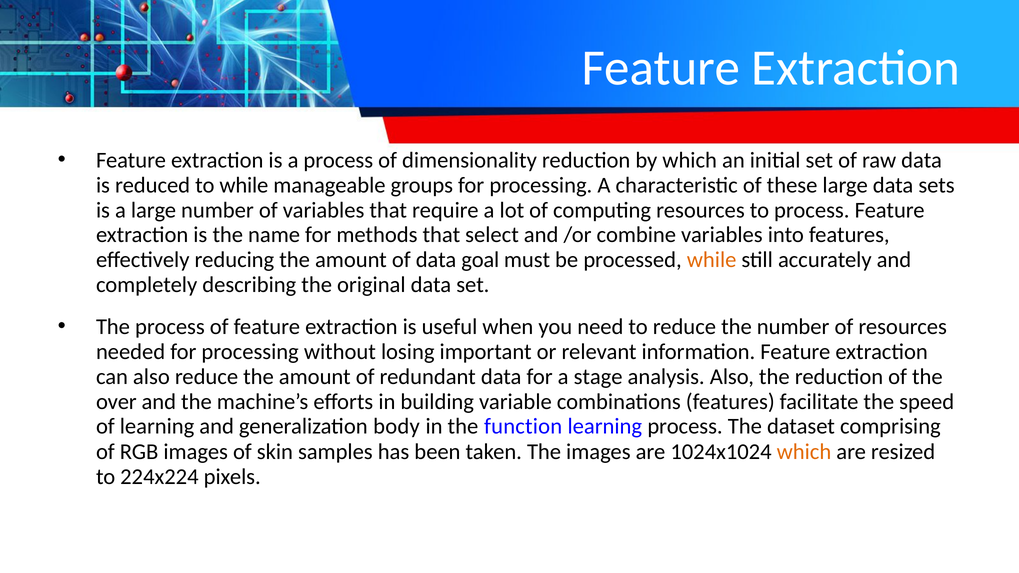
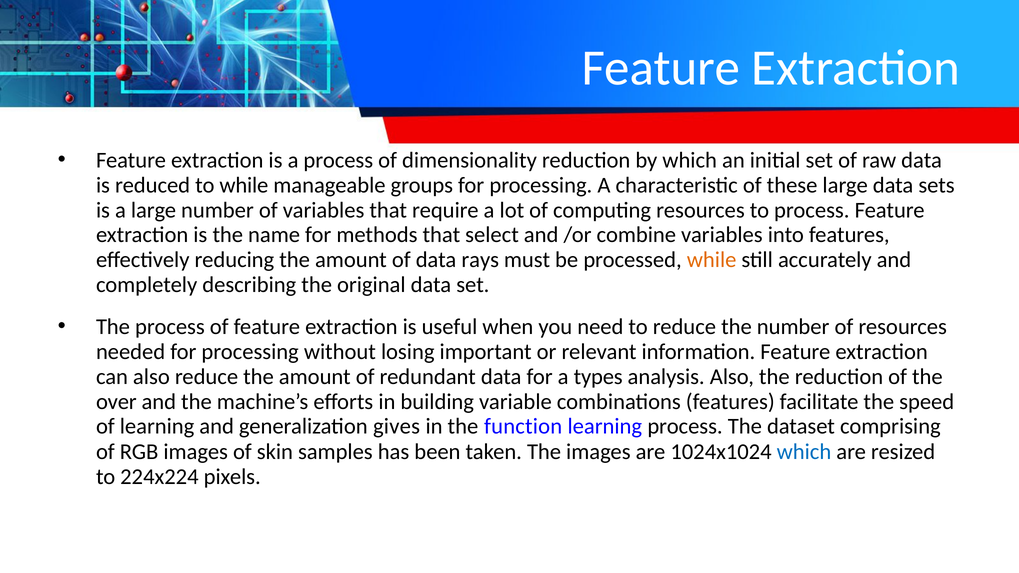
goal: goal -> rays (480, 260)
stage: stage -> types (598, 377)
body: body -> gives (397, 427)
which colour: orange -> blue (804, 452)
